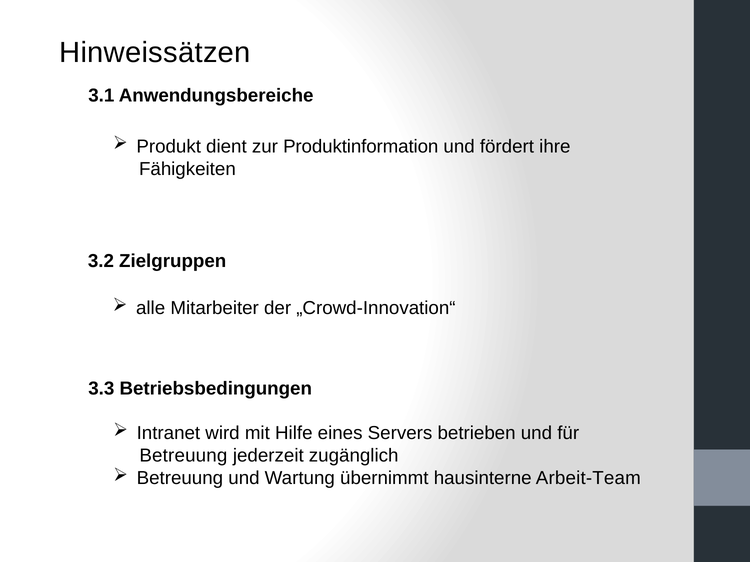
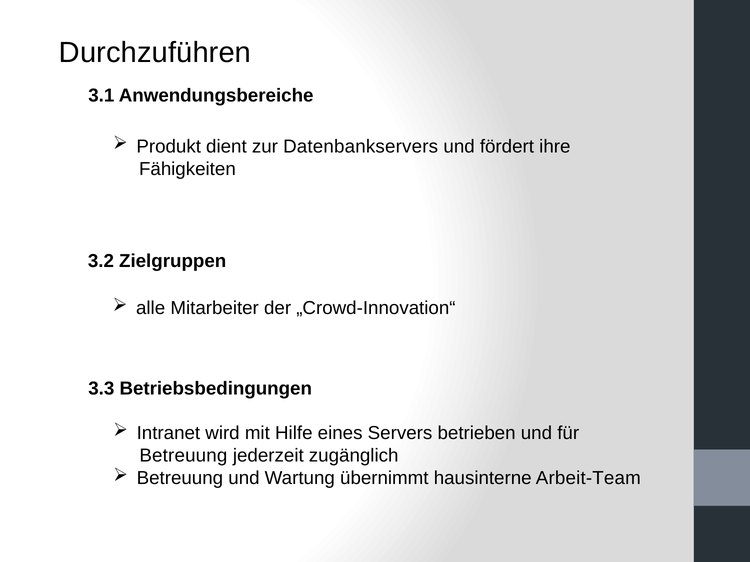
Hinweissätzen: Hinweissätzen -> Durchzuführen (155, 53)
Produktinformation: Produktinformation -> Datenbankservers (361, 146)
